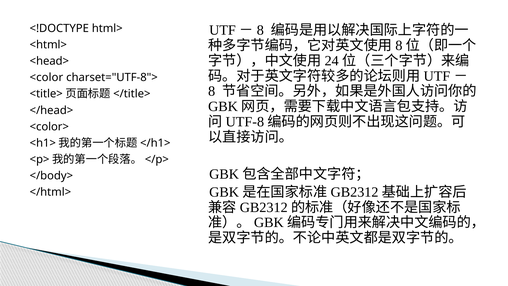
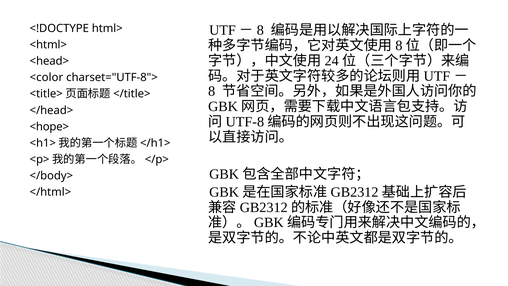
<color>: <color> -> <hope> (49, 127)
